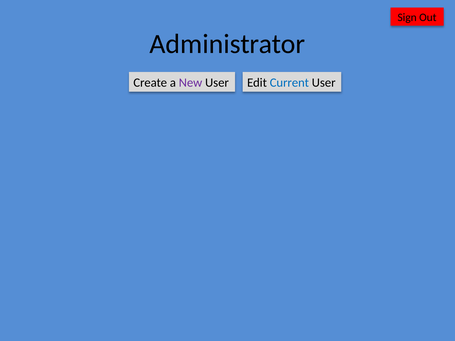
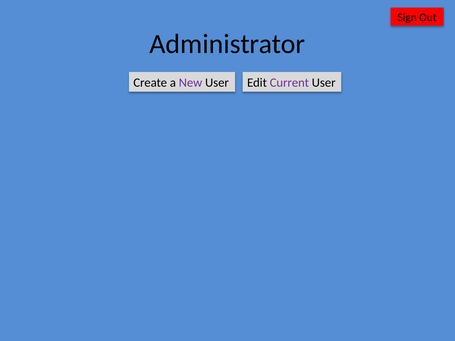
Current colour: blue -> purple (289, 83)
